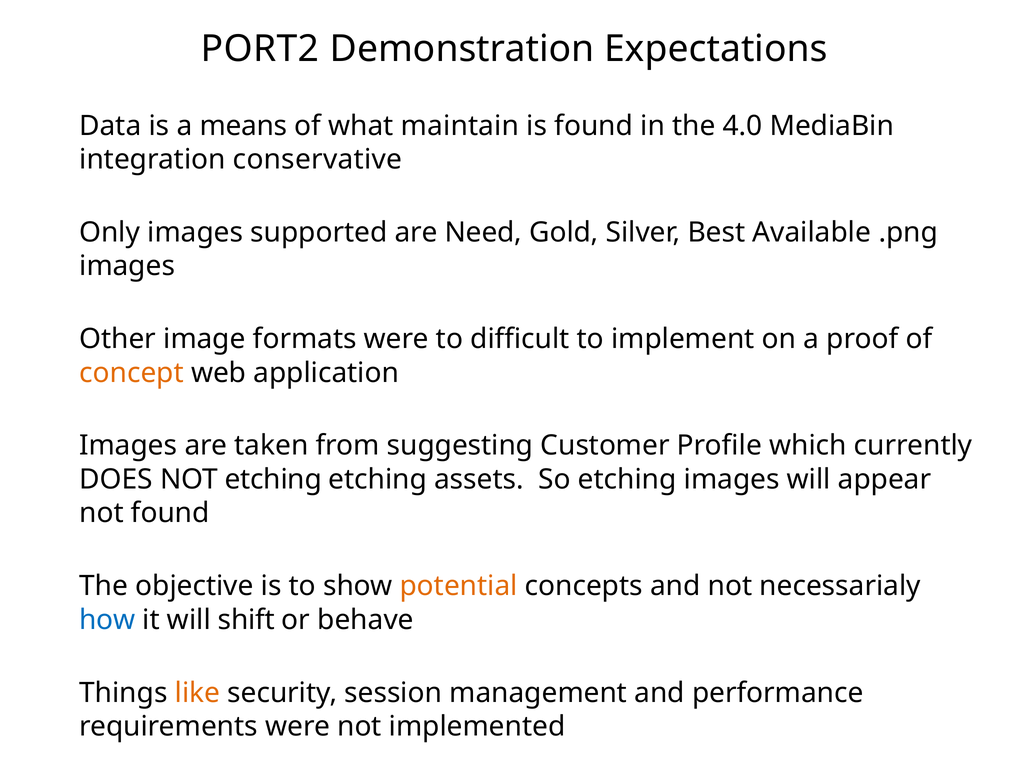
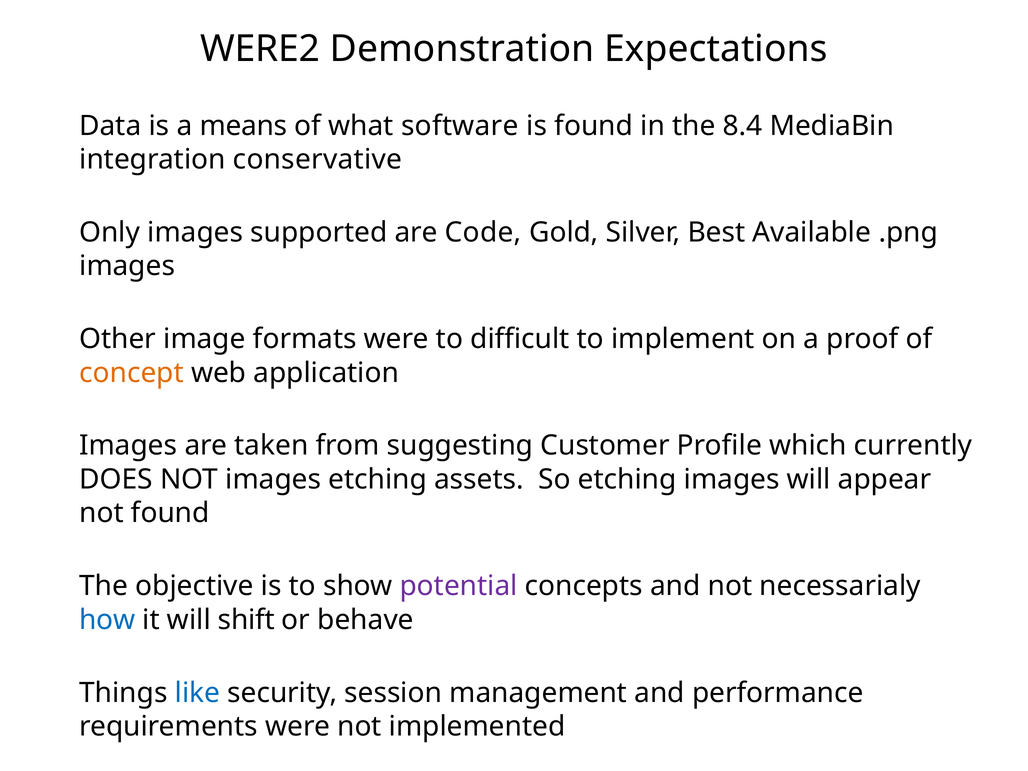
PORT2: PORT2 -> WERE2 (260, 49)
maintain: maintain -> software (460, 126)
4.0: 4.0 -> 8.4 (743, 126)
Need: Need -> Code (483, 232)
NOT etching: etching -> images (273, 479)
potential colour: orange -> purple (459, 586)
like colour: orange -> blue (197, 693)
